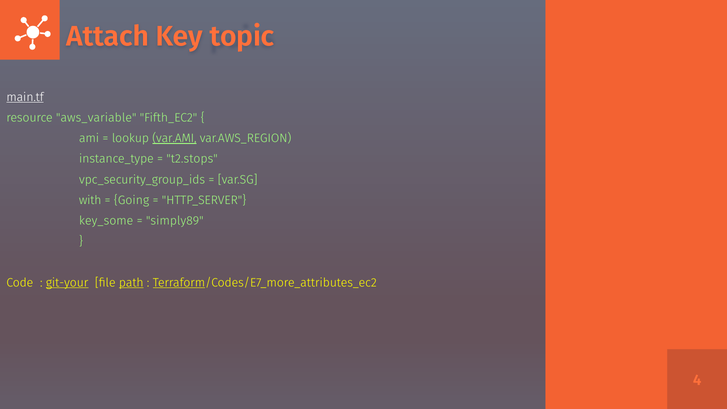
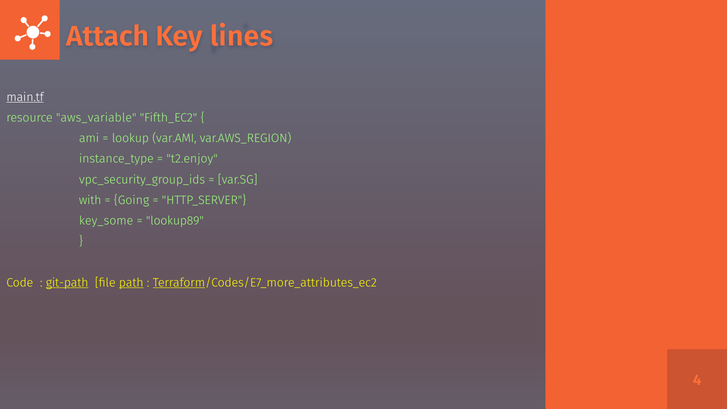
topic: topic -> lines (242, 37)
var.AMI underline: present -> none (174, 138)
t2.stops: t2.stops -> t2.enjoy (192, 159)
simply89: simply89 -> lookup89 (175, 221)
git-your: git-your -> git-path (67, 283)
